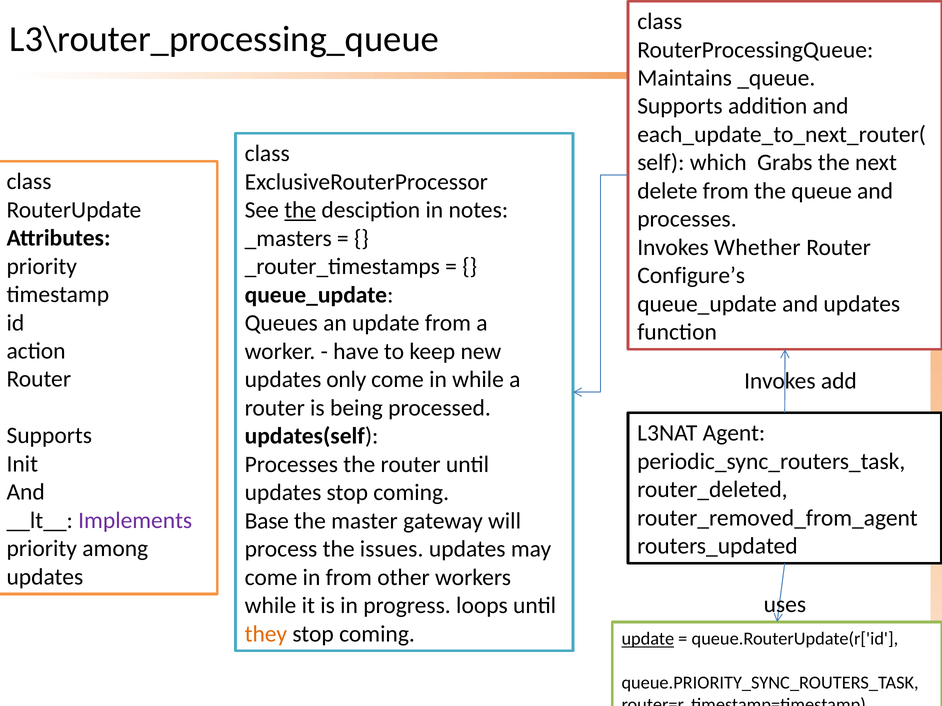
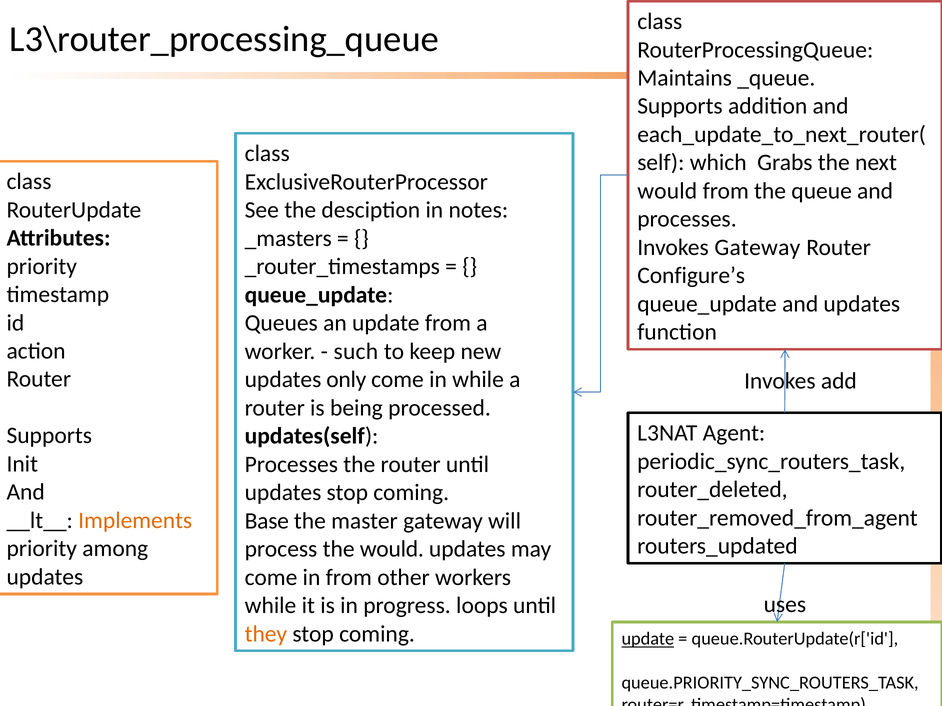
delete: delete -> would (667, 191)
the underline: present -> none (300, 210)
Invokes Whether: Whether -> Gateway (757, 248)
have: have -> such (356, 352)
Implements colour: purple -> orange (135, 521)
the issues: issues -> would (392, 549)
